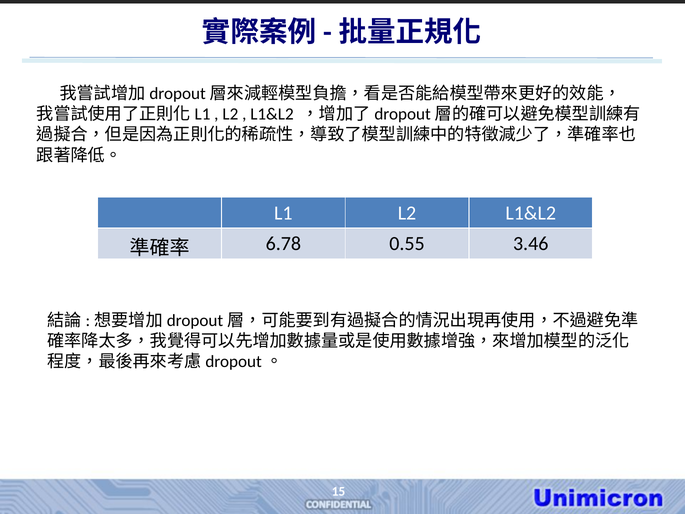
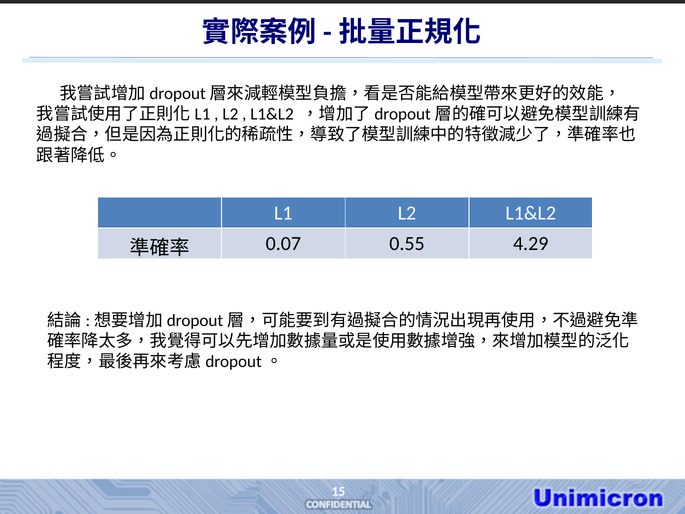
6.78: 6.78 -> 0.07 (283, 244)
3.46: 3.46 -> 4.29 (531, 244)
